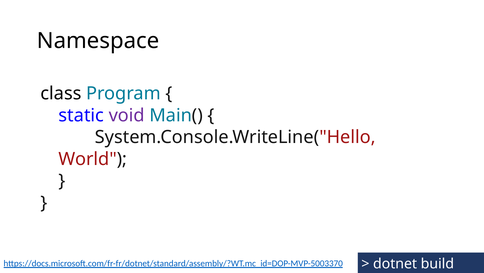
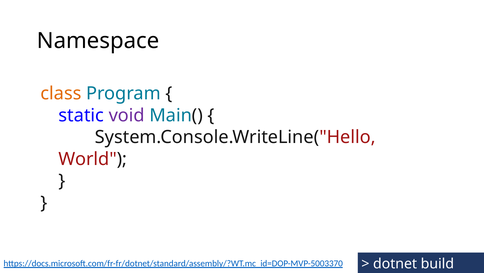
class colour: black -> orange (61, 93)
